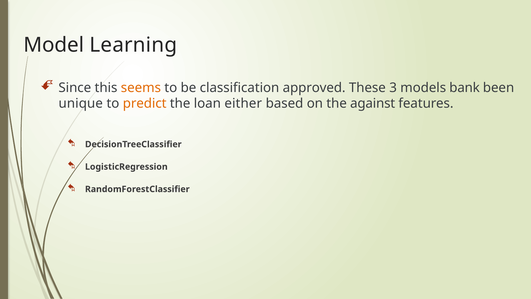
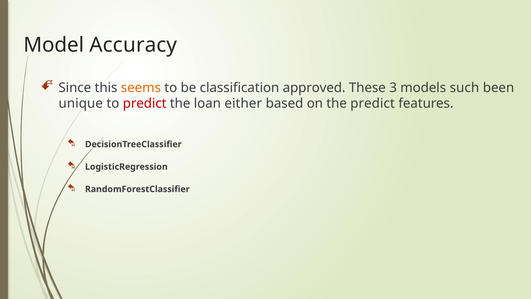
Learning: Learning -> Accuracy (133, 45)
bank: bank -> such (464, 88)
predict colour: orange -> red (145, 103)
the against: against -> predict (373, 103)
